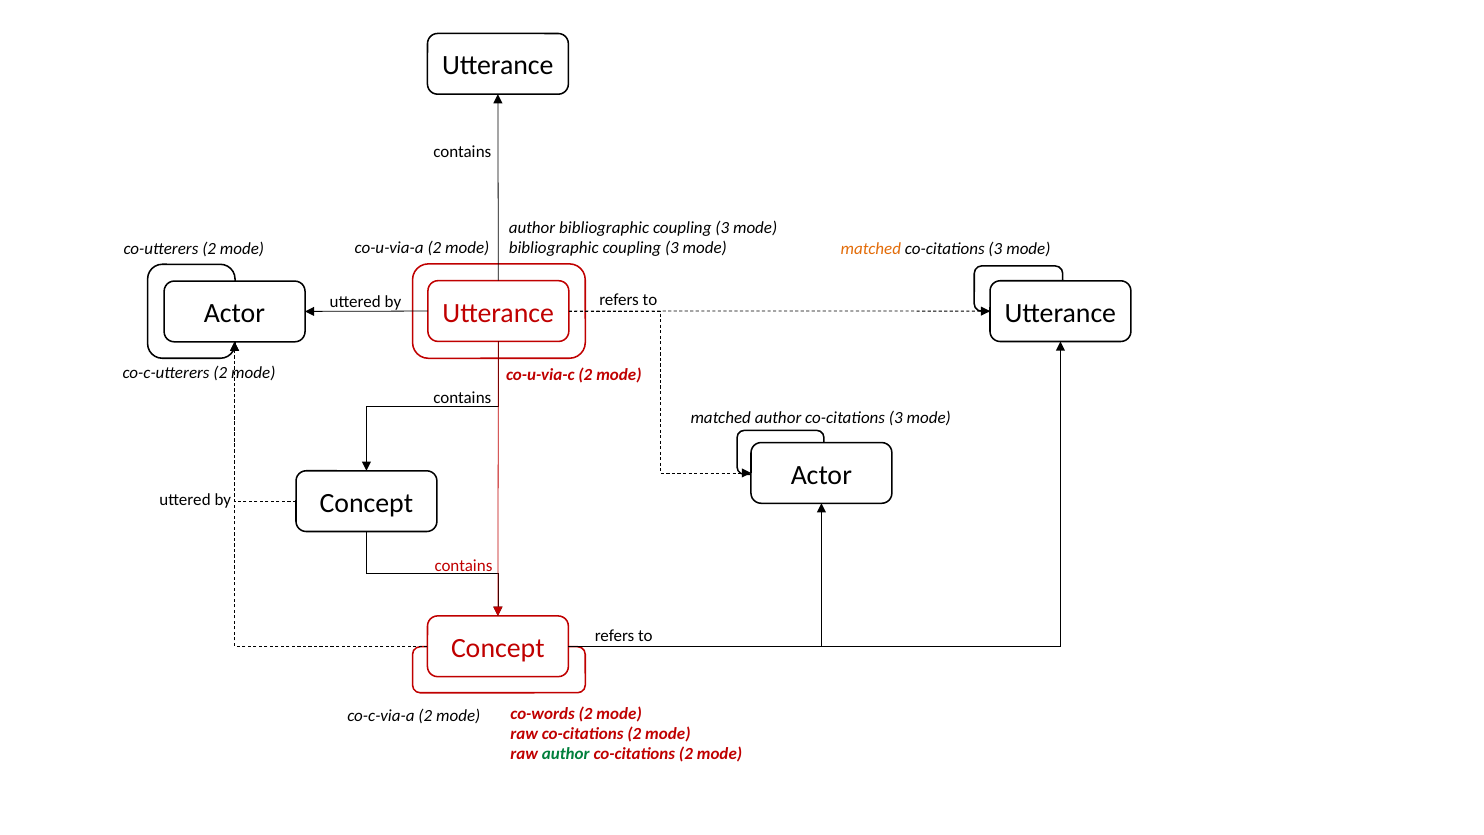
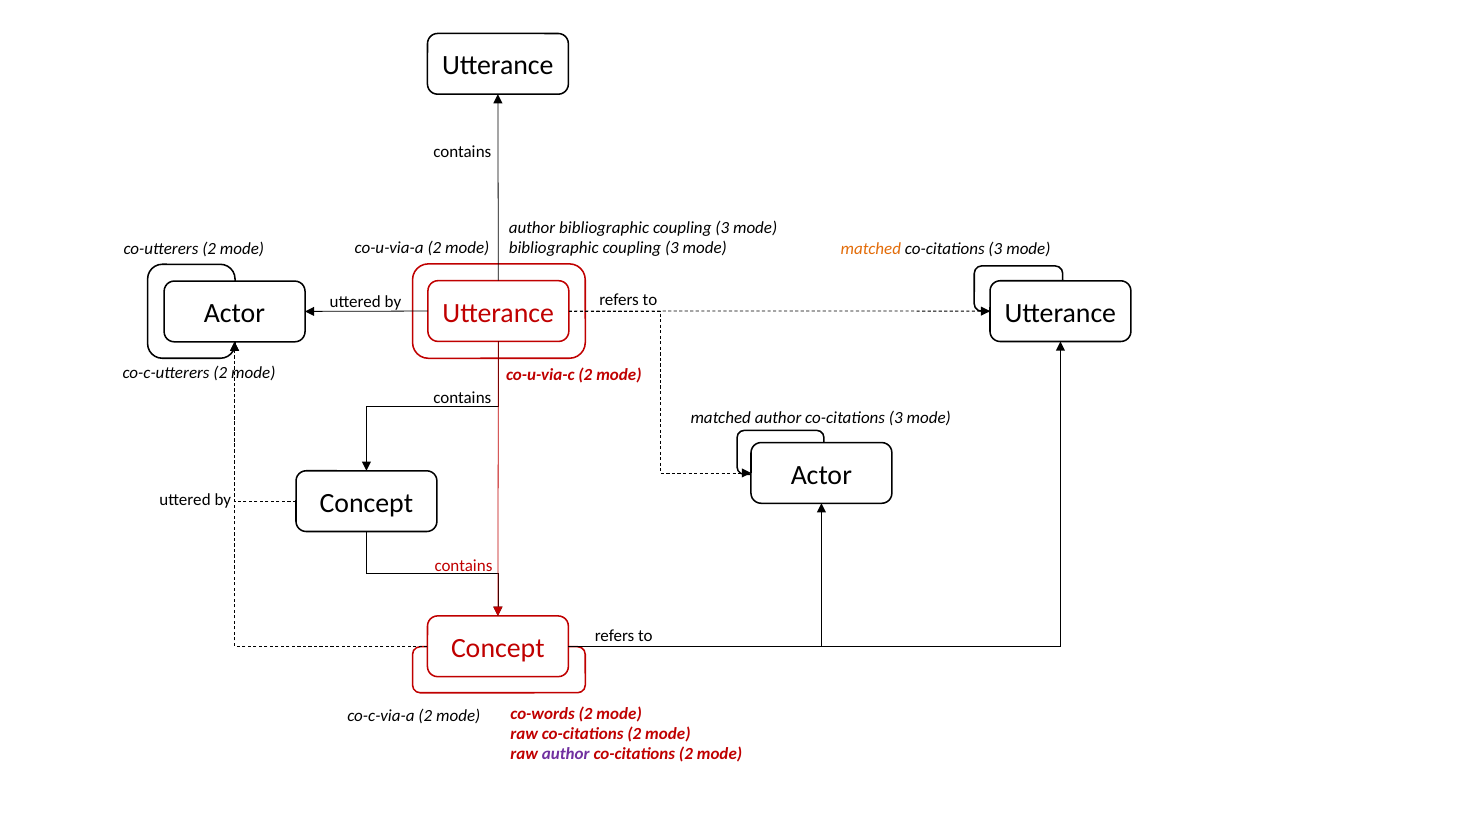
author colour: green -> purple (566, 754)
